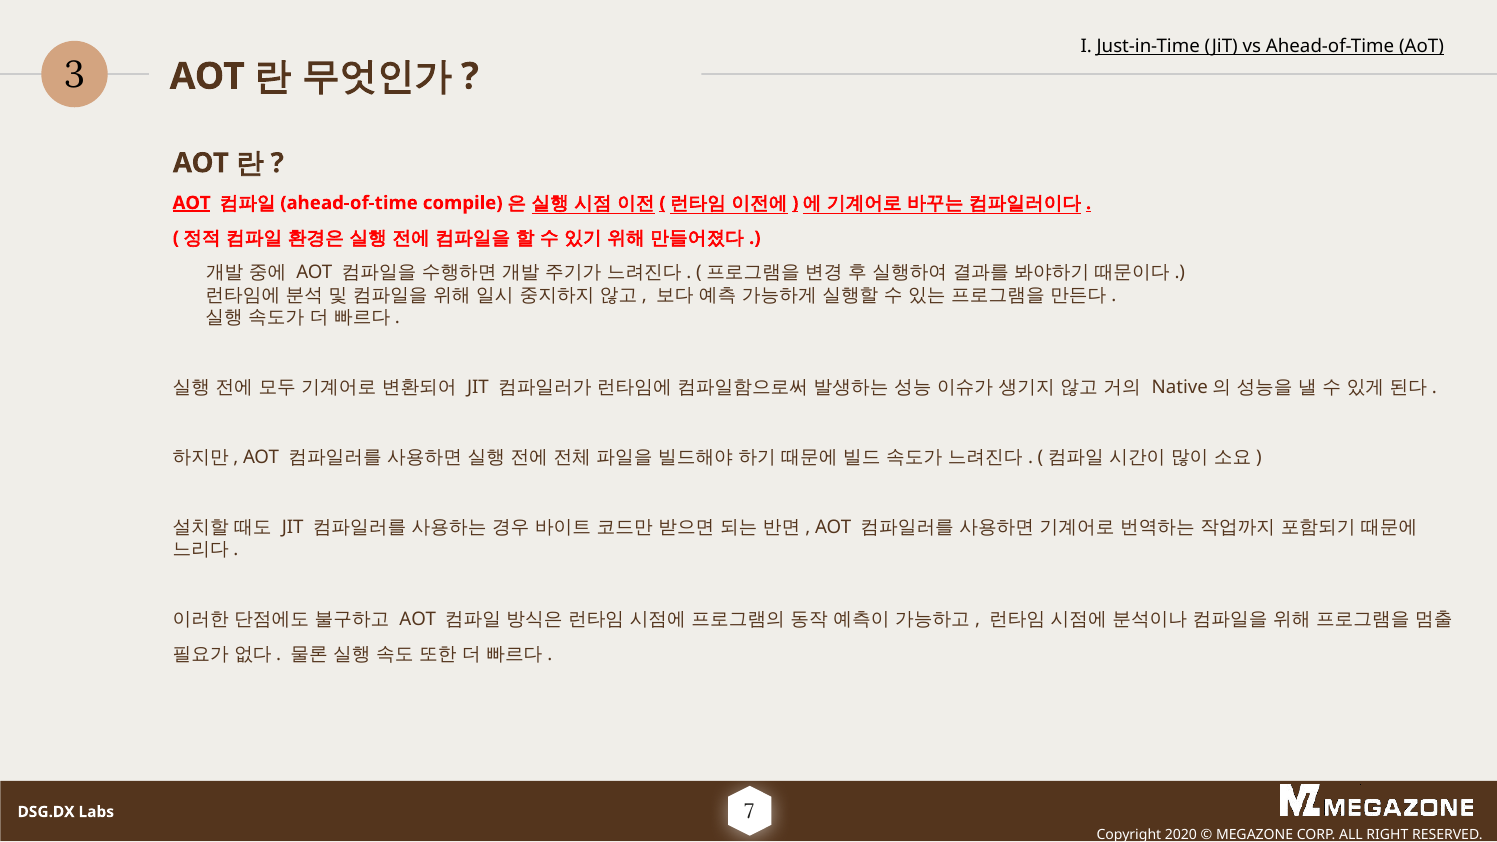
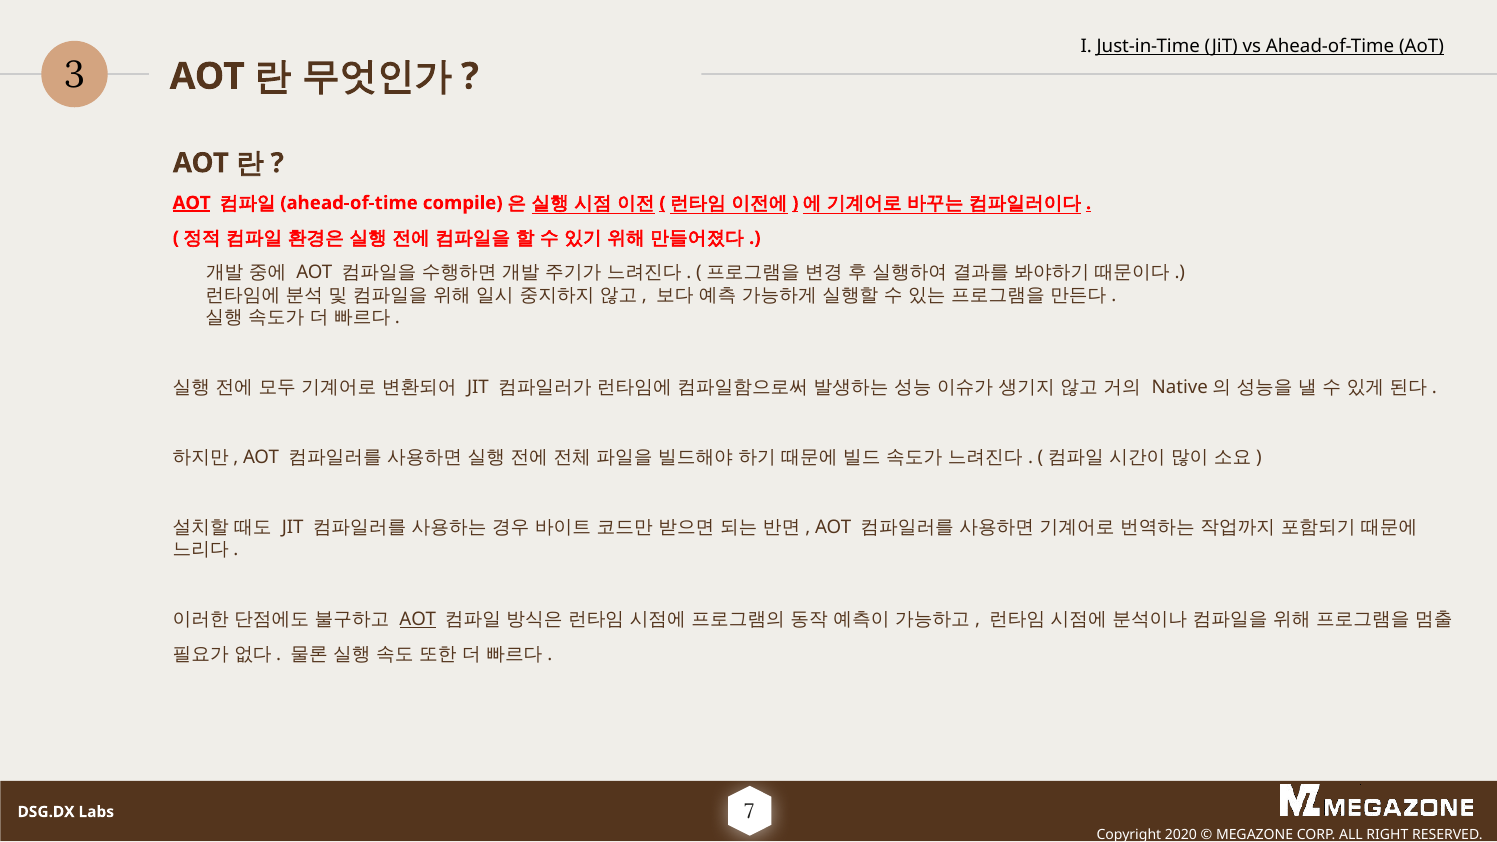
AOT underline: none -> present (418, 620)
